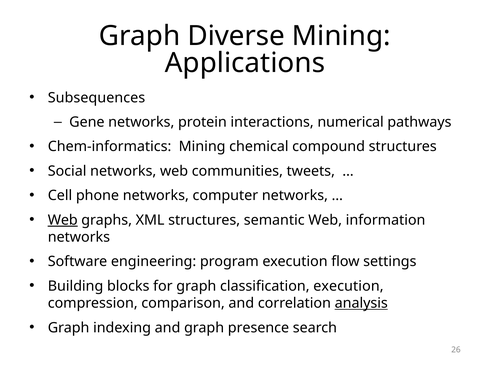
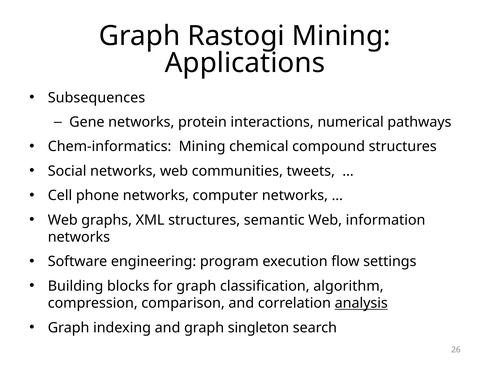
Diverse: Diverse -> Rastogi (236, 36)
Web underline: present -> none (63, 220)
classification execution: execution -> algorithm (348, 286)
presence: presence -> singleton (259, 328)
